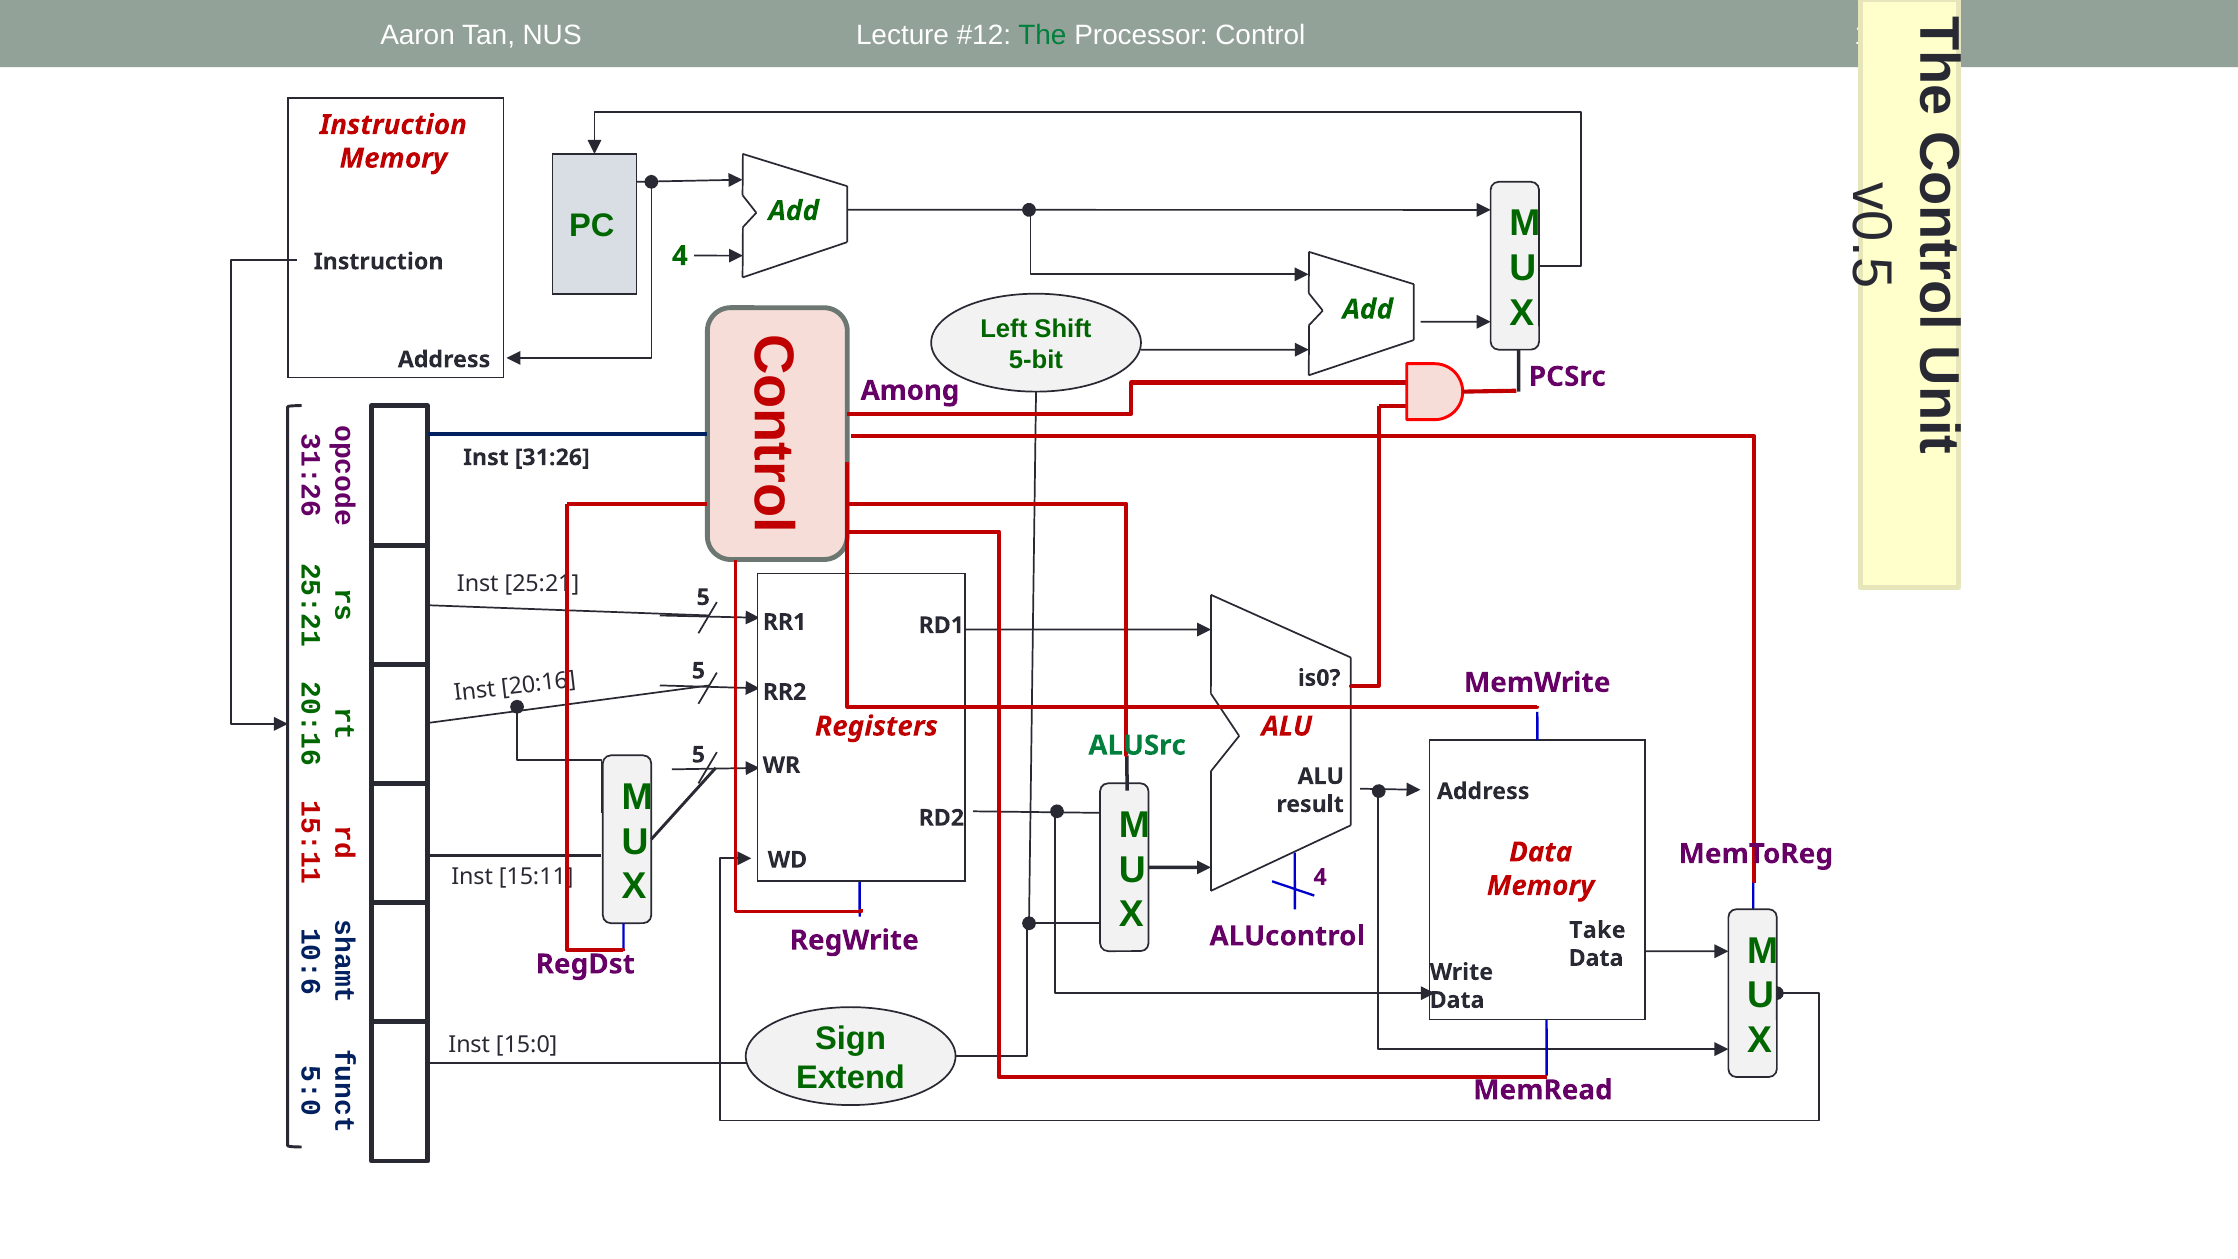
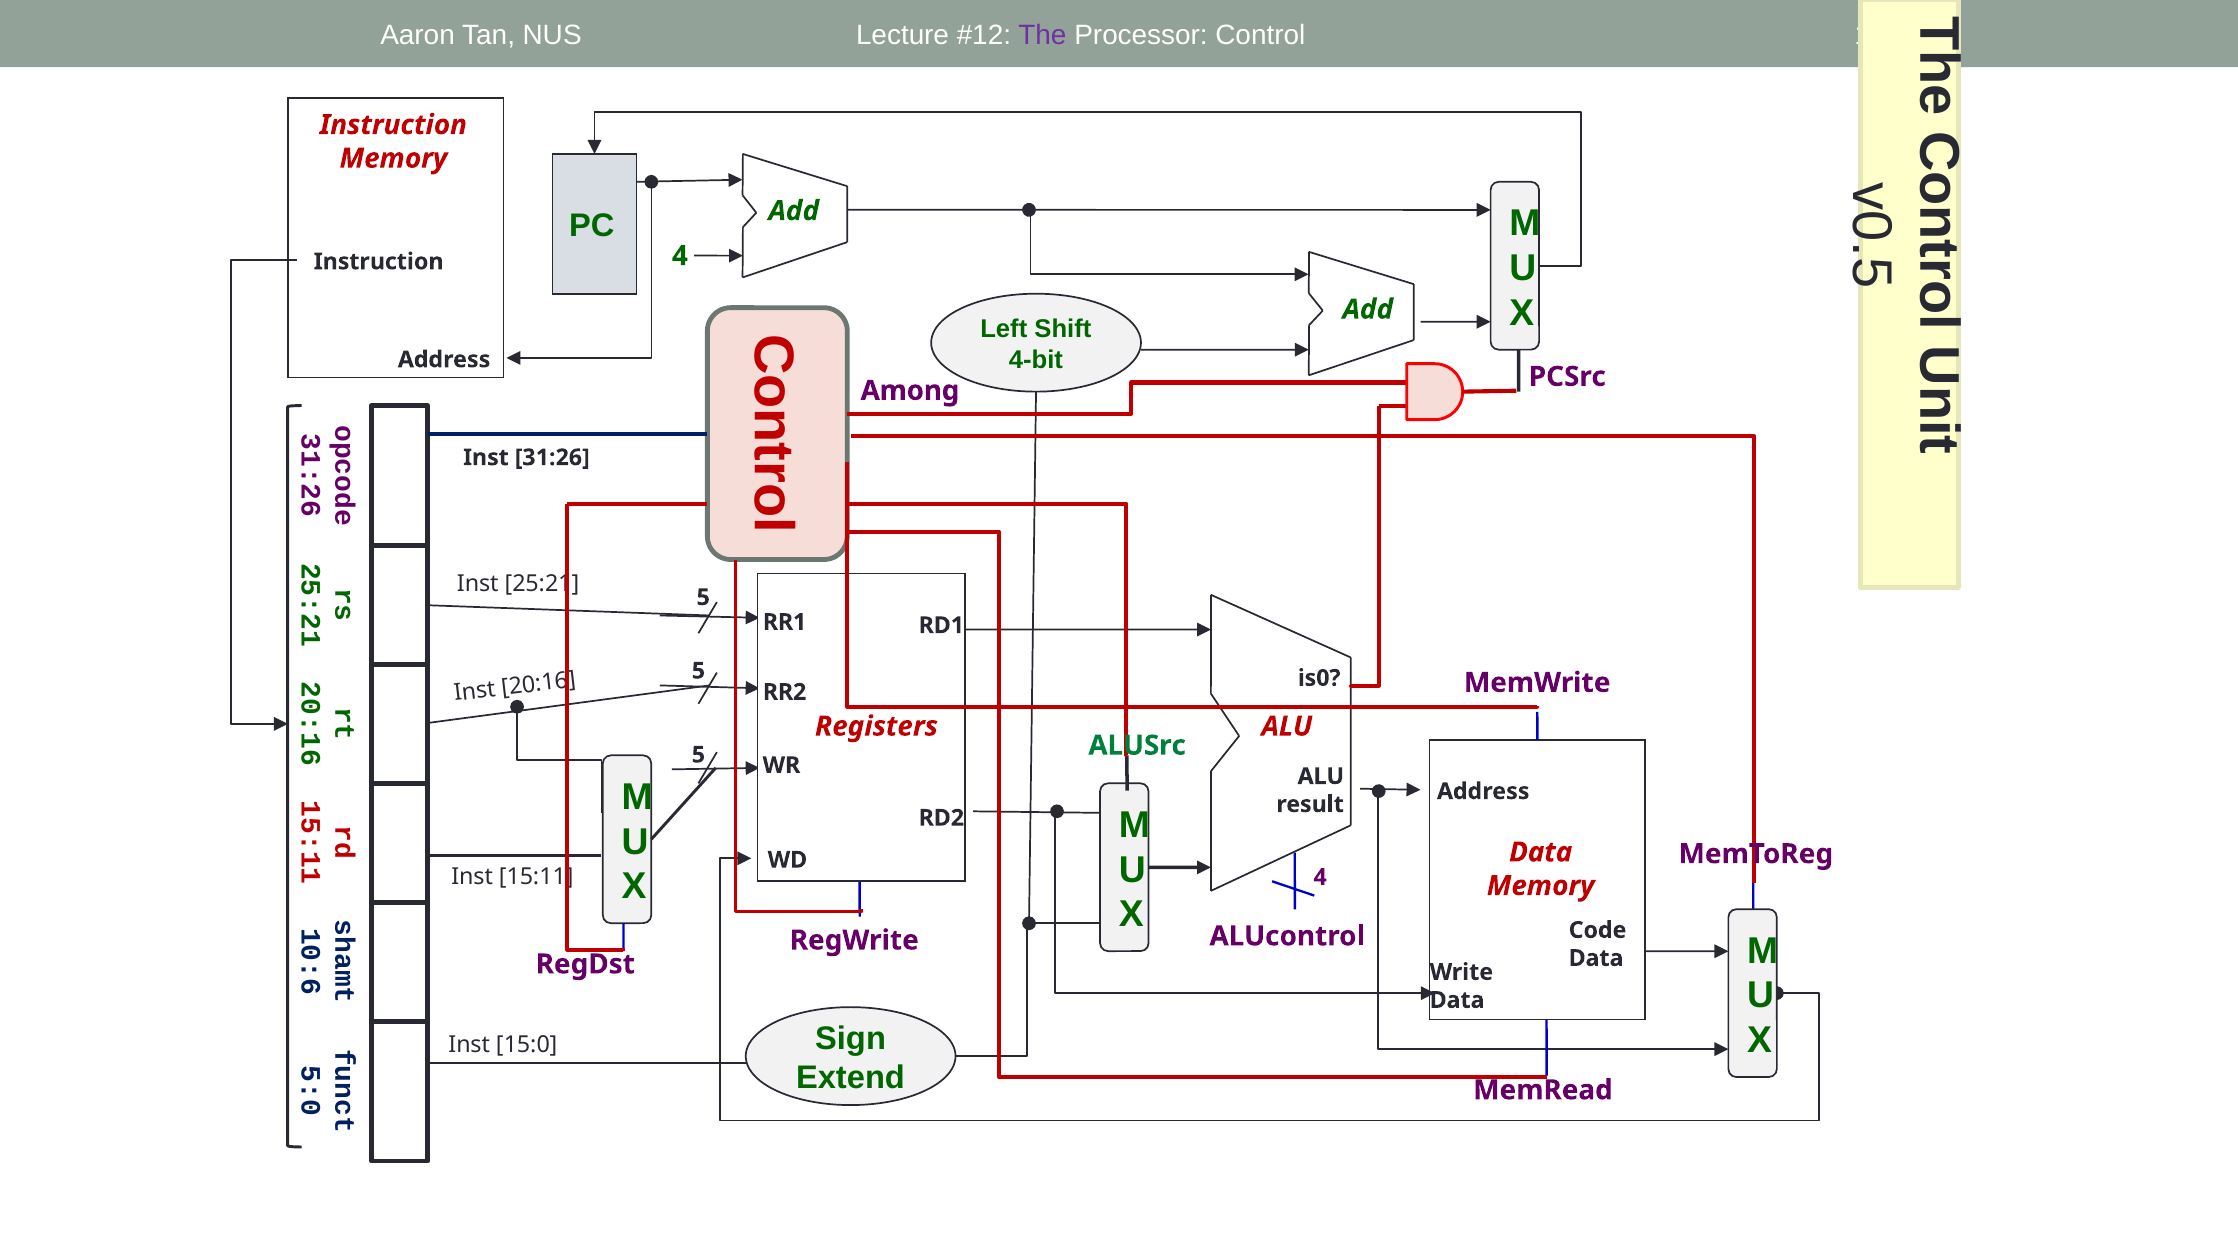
The colour: green -> purple (1042, 35)
5-bit: 5-bit -> 4-bit (1036, 360)
Take: Take -> Code (1598, 930)
